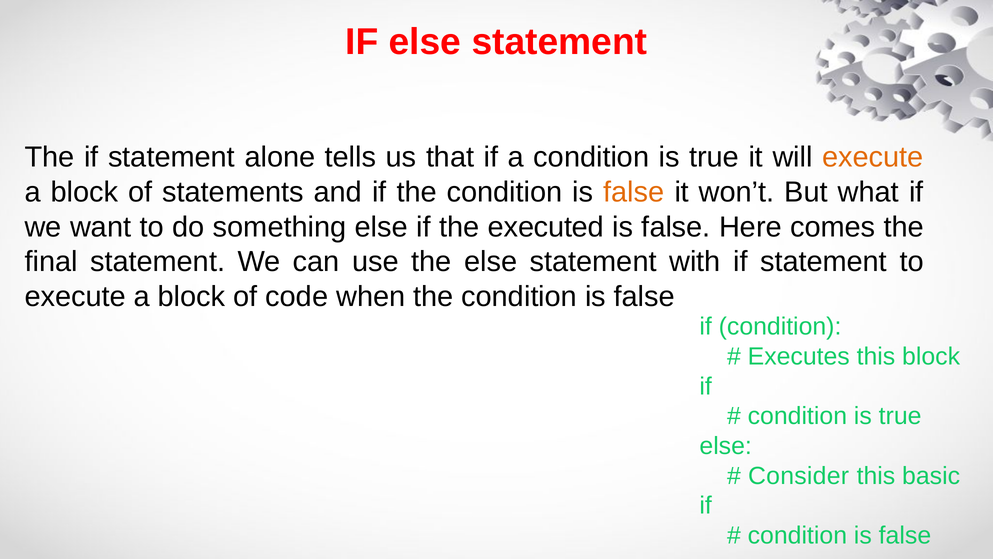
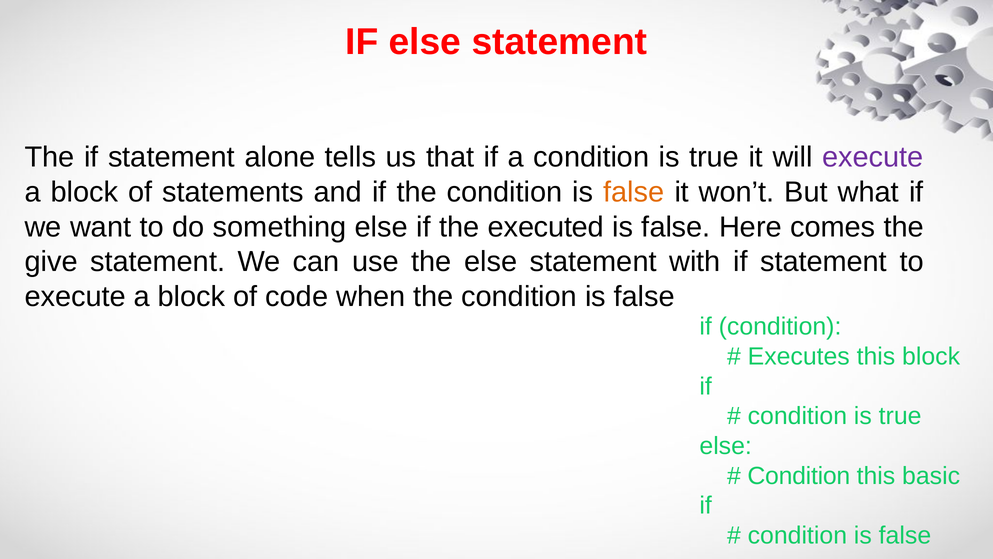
execute colour: orange -> purple (873, 157)
final: final -> give (51, 262)
Consider: Consider -> Condition (799, 475)
